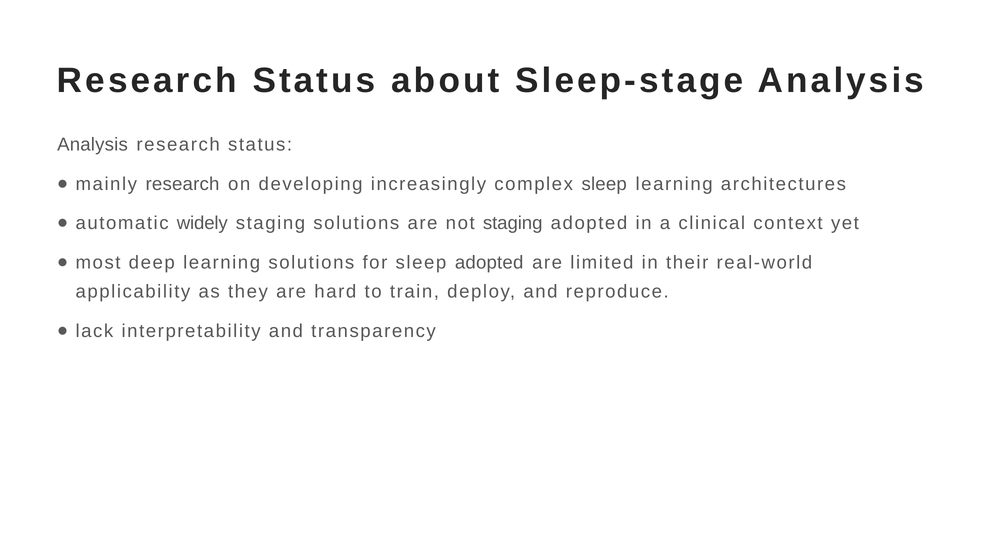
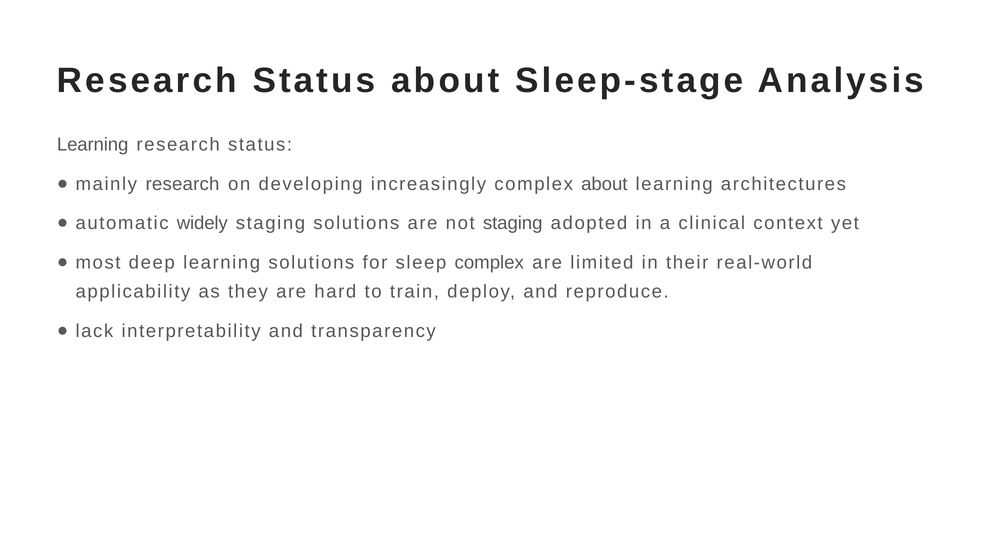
Analysis: Analysis -> Learning (93, 145)
complex sleep: sleep -> about (604, 184)
sleep adopted: adopted -> complex (489, 263)
